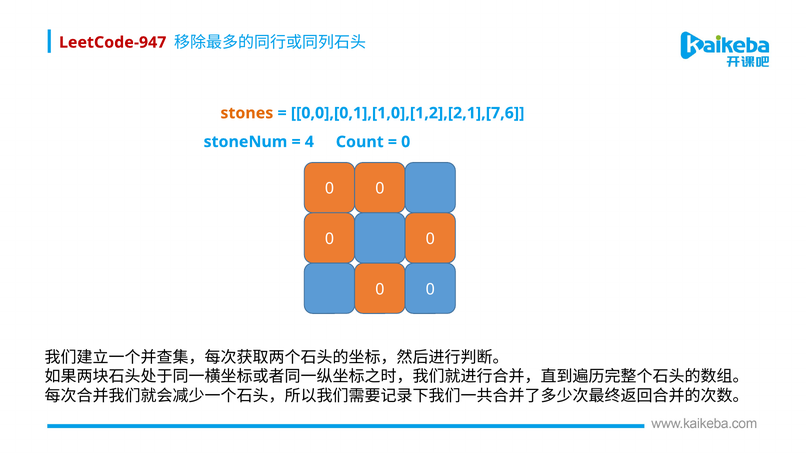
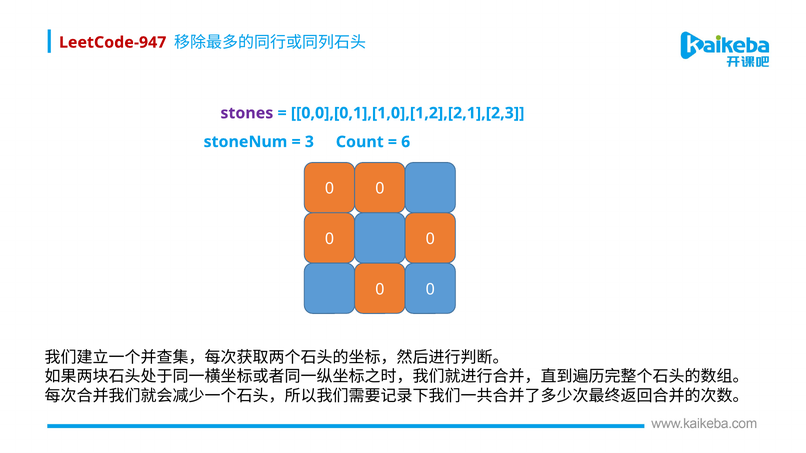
stones colour: orange -> purple (247, 113)
0,0],[0,1],[1,0],[1,2],[2,1],[7,6: 0,0],[0,1],[1,0],[1,2],[2,1],[7,6 -> 0,0],[0,1],[1,0],[1,2],[2,1],[2,3 (408, 113)
4: 4 -> 3 (309, 142)
0: 0 -> 6 (406, 142)
